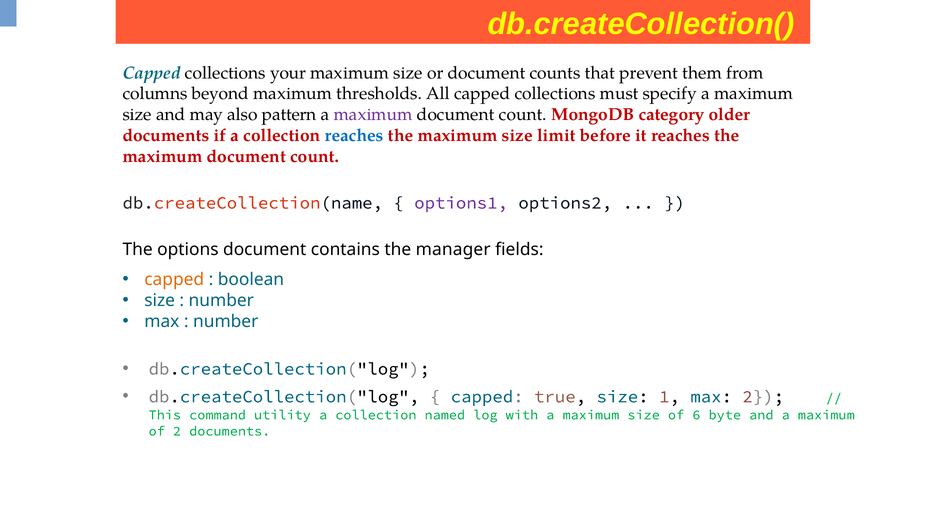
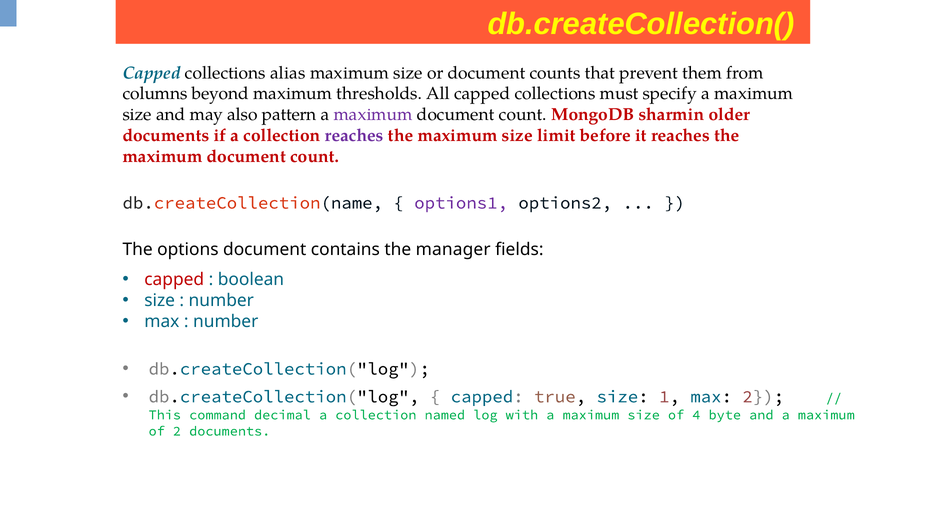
your: your -> alias (288, 73)
category: category -> sharmin (671, 115)
reaches colour: blue -> purple (354, 135)
capped colour: orange -> red (174, 280)
utility: utility -> decimal (282, 415)
6: 6 -> 4 (696, 415)
